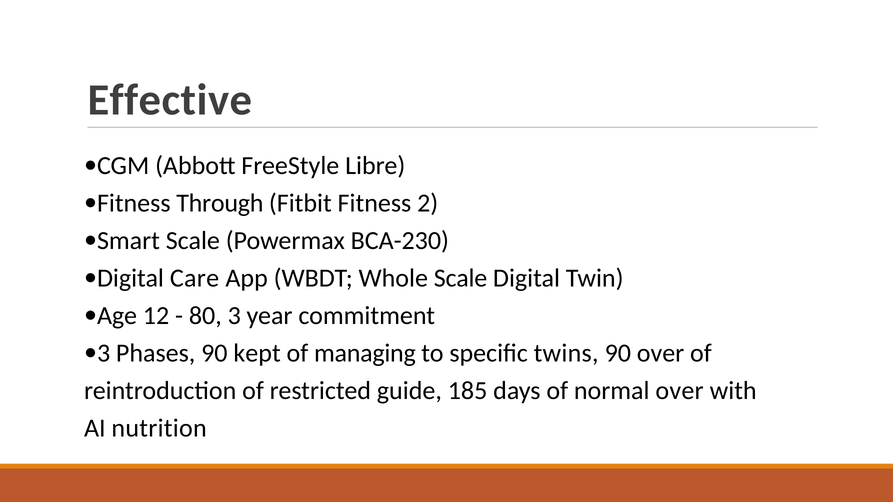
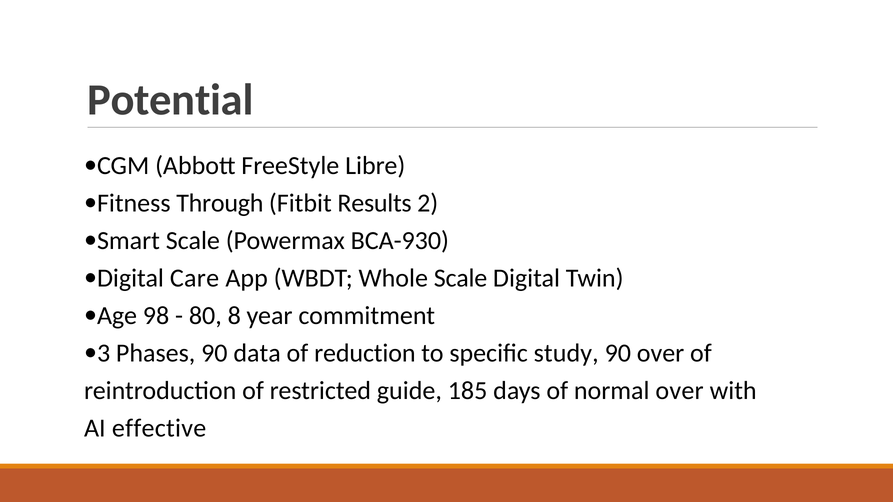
Effective: Effective -> Potential (170, 100)
Fitbit Fitness: Fitness -> Results (375, 203)
BCA-230: BCA-230 -> BCA-930 (400, 241)
12: 12 -> 98 (156, 316)
3: 3 -> 8 (234, 316)
kept: kept -> data (257, 353)
managing: managing -> reduction (365, 353)
twins: twins -> study (566, 353)
nutrition: nutrition -> effective (159, 428)
